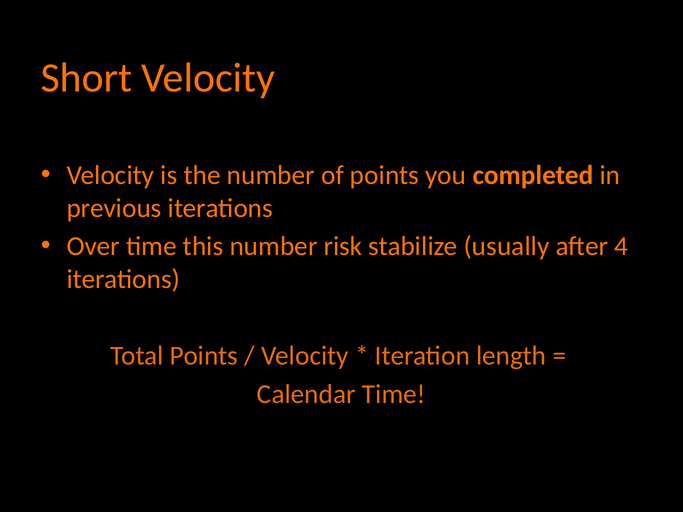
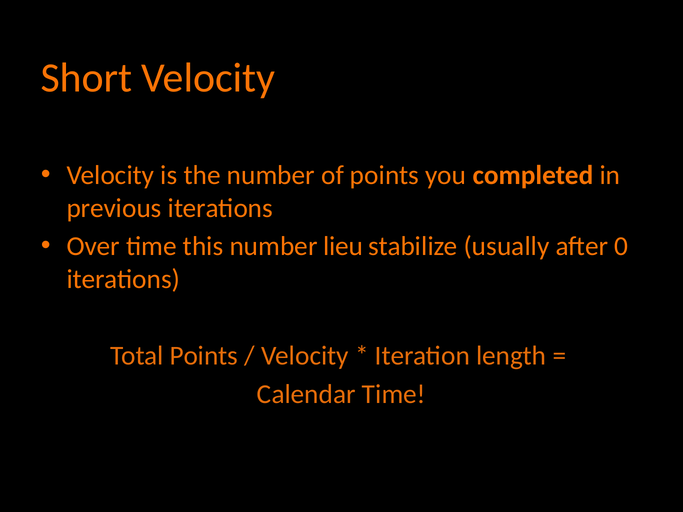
risk: risk -> lieu (343, 247)
4: 4 -> 0 (621, 247)
